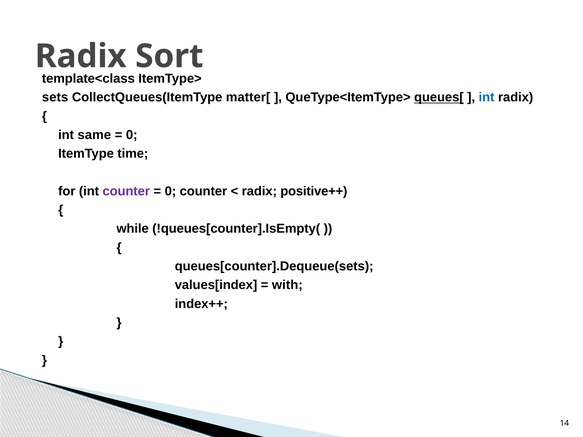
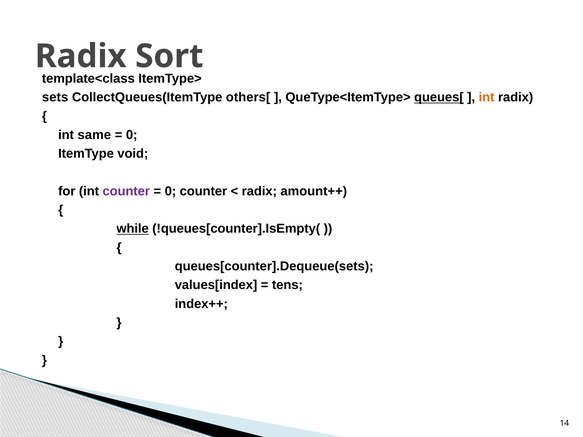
matter[: matter[ -> others[ (248, 97)
int colour: blue -> orange (487, 97)
time: time -> void (133, 154)
positive++: positive++ -> amount++ (314, 191)
while underline: none -> present (133, 229)
with: with -> tens (287, 285)
